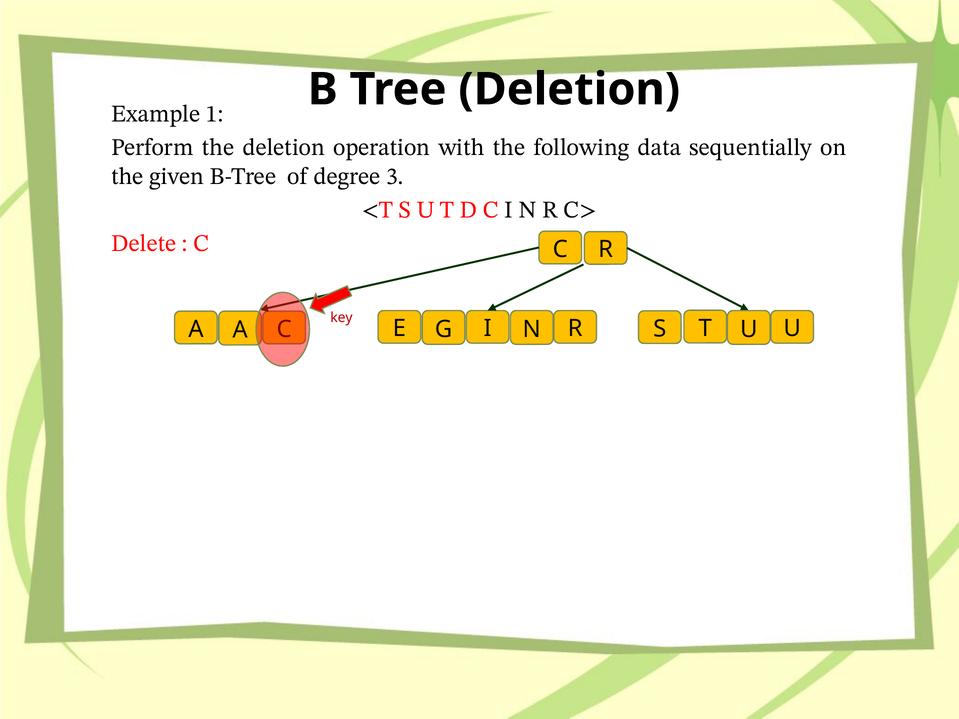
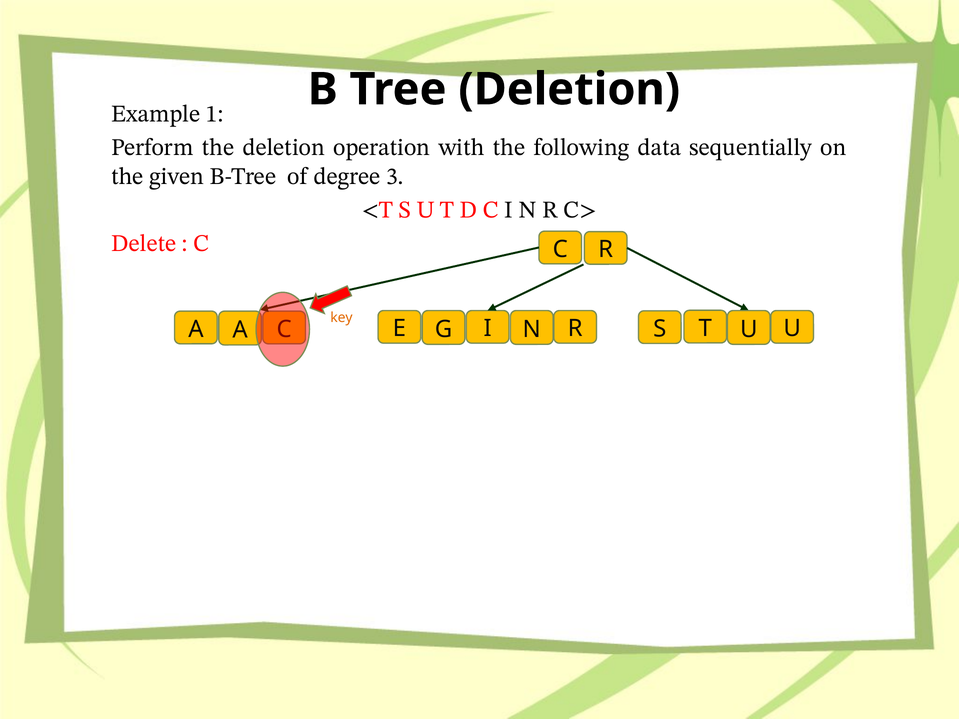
key colour: red -> orange (341, 318)
